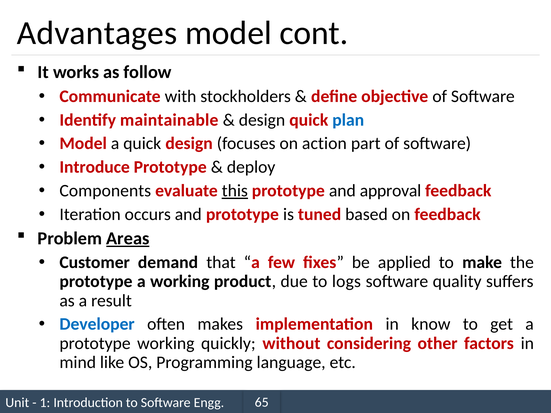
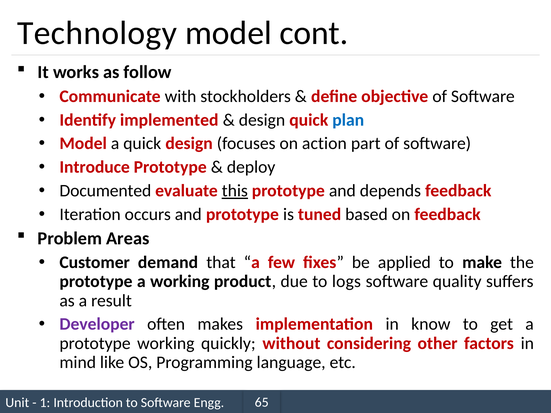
Advantages: Advantages -> Technology (97, 33)
maintainable: maintainable -> implemented (169, 120)
Components: Components -> Documented (105, 191)
approval: approval -> depends (390, 191)
Areas underline: present -> none (128, 239)
Developer colour: blue -> purple (97, 324)
